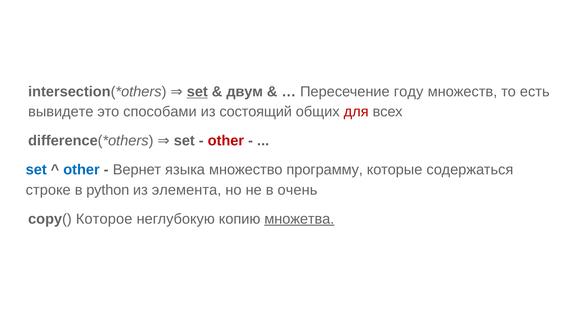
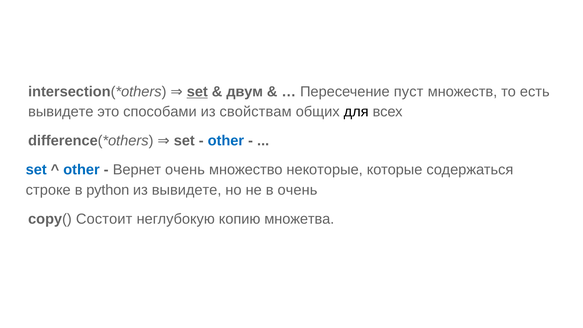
году: году -> пуст (409, 92)
состоящий: состоящий -> свойствам (256, 112)
для colour: red -> black (356, 112)
other colour: red -> blue (226, 141)
Вернет языка: языка -> очень (185, 170)
программу: программу -> некоторые (325, 170)
из элемента: элемента -> вывидете (187, 190)
Которое: Которое -> Состоит (104, 219)
множетва underline: present -> none (299, 219)
